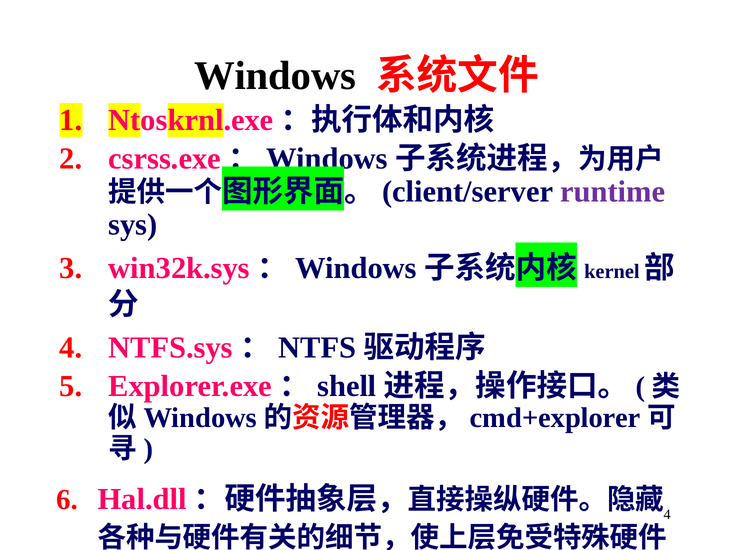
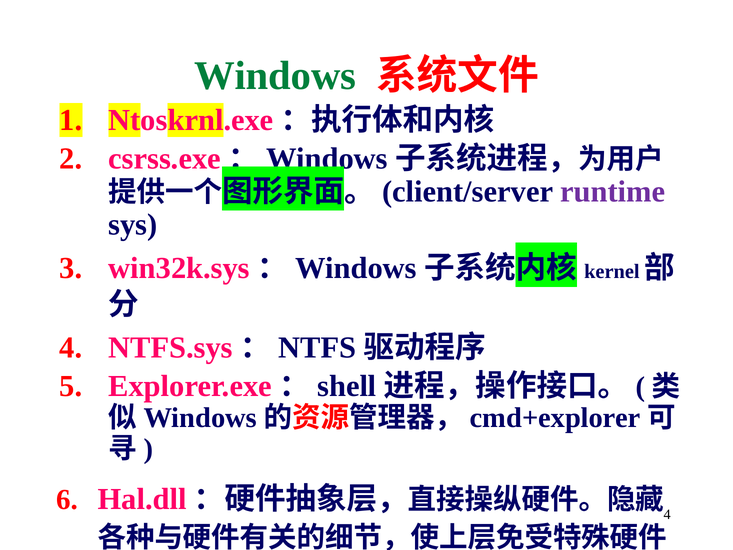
Windows colour: black -> green (275, 76)
